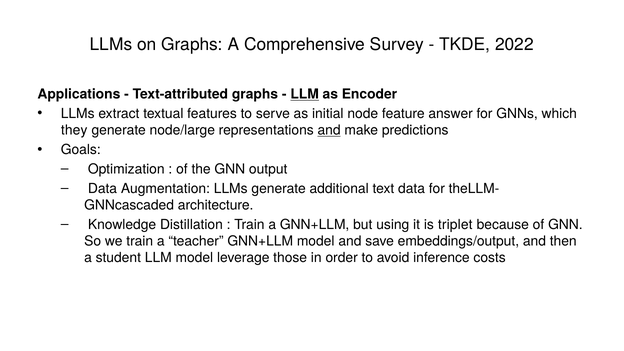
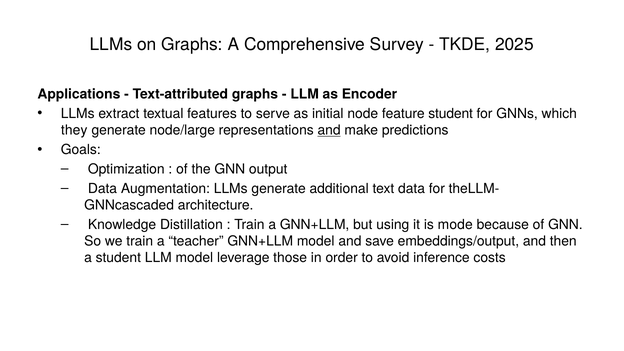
2022: 2022 -> 2025 (514, 44)
LLM underline: present -> none (305, 94)
feature answer: answer -> student (451, 114)
triplet: triplet -> mode (455, 225)
